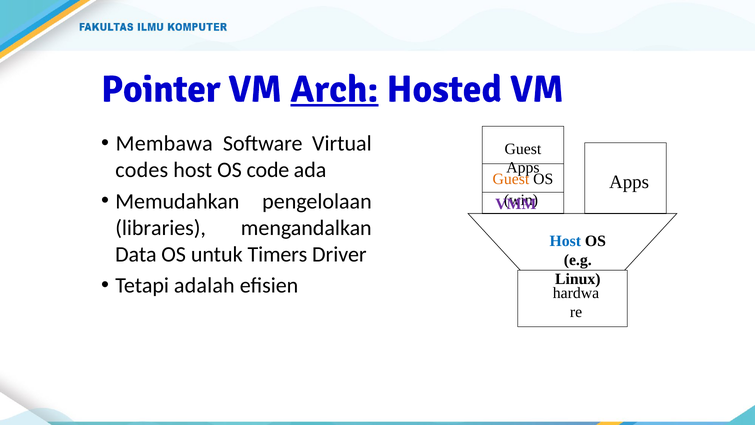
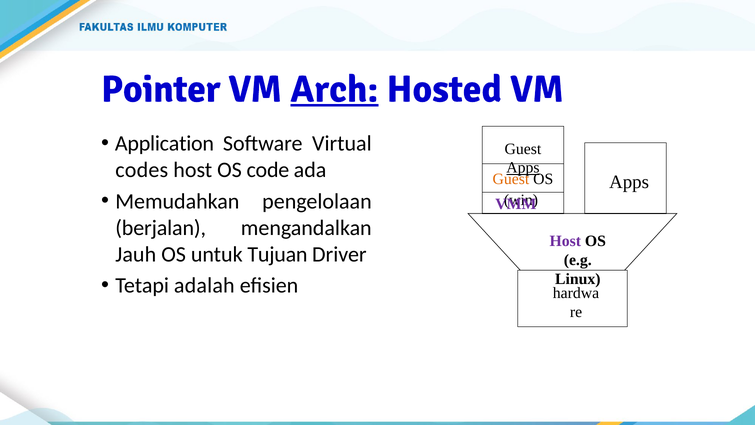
Membawa: Membawa -> Application (164, 144)
Apps underline: none -> present (523, 168)
libraries: libraries -> berjalan (161, 228)
Host colour: blue -> purple (565, 241)
Data: Data -> Jauh (136, 254)
Timers: Timers -> Tujuan (277, 254)
